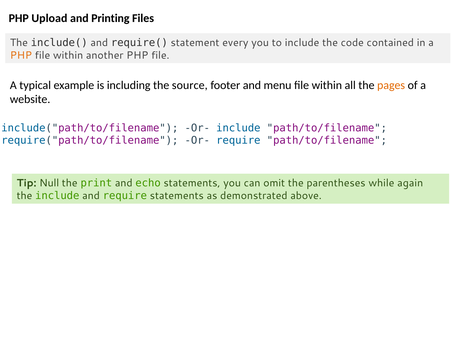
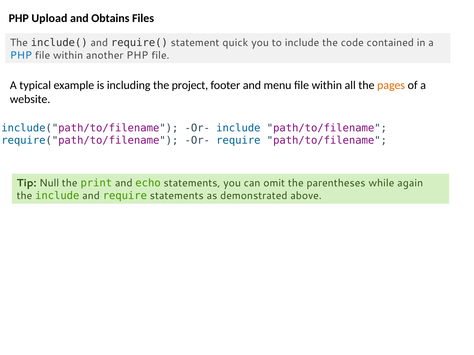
Printing: Printing -> Obtains (110, 18)
every: every -> quick (235, 43)
PHP colour: orange -> blue (21, 55)
source: source -> project (190, 85)
